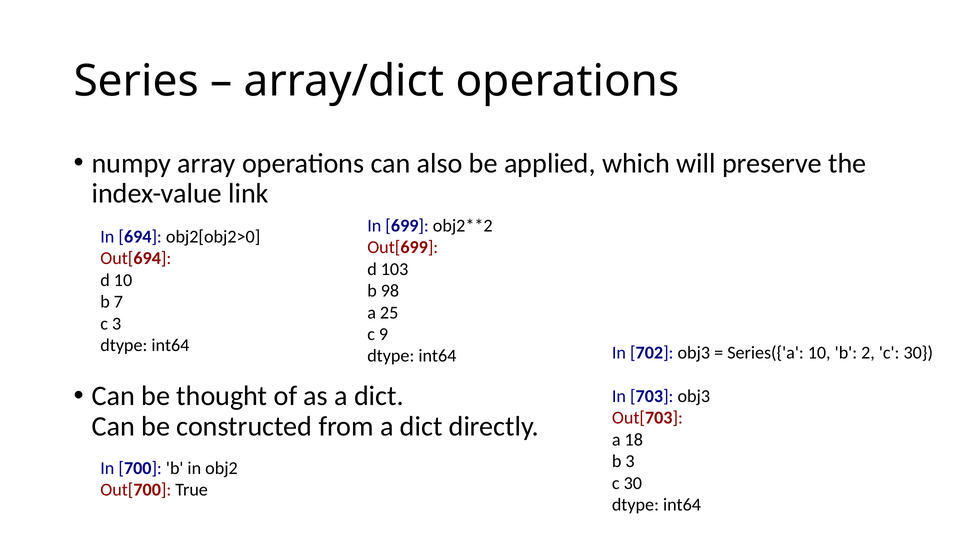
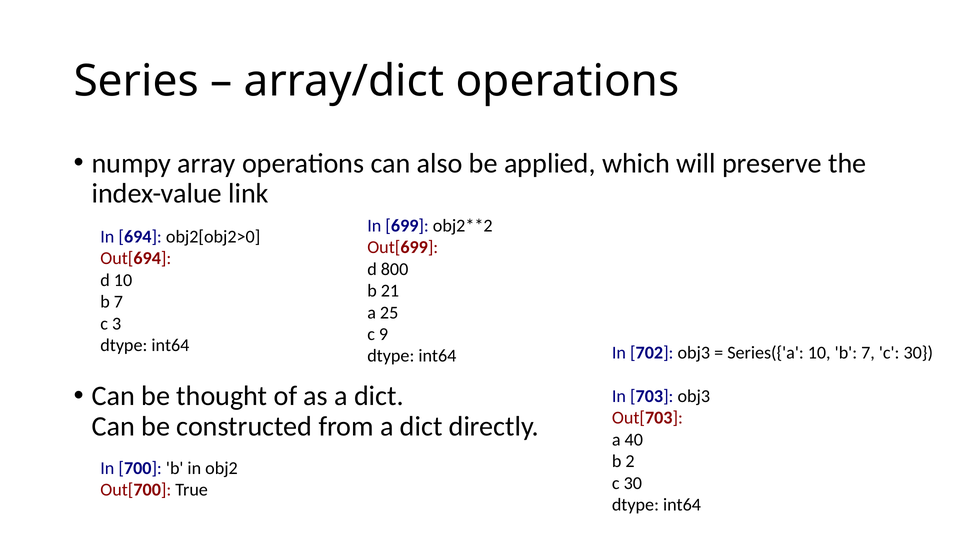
103: 103 -> 800 (395, 269)
98: 98 -> 21 (390, 291)
Series({'a 10 b 2: 2 -> 7 (868, 353)
18: 18 -> 40 (634, 440)
b 3: 3 -> 2 (630, 462)
